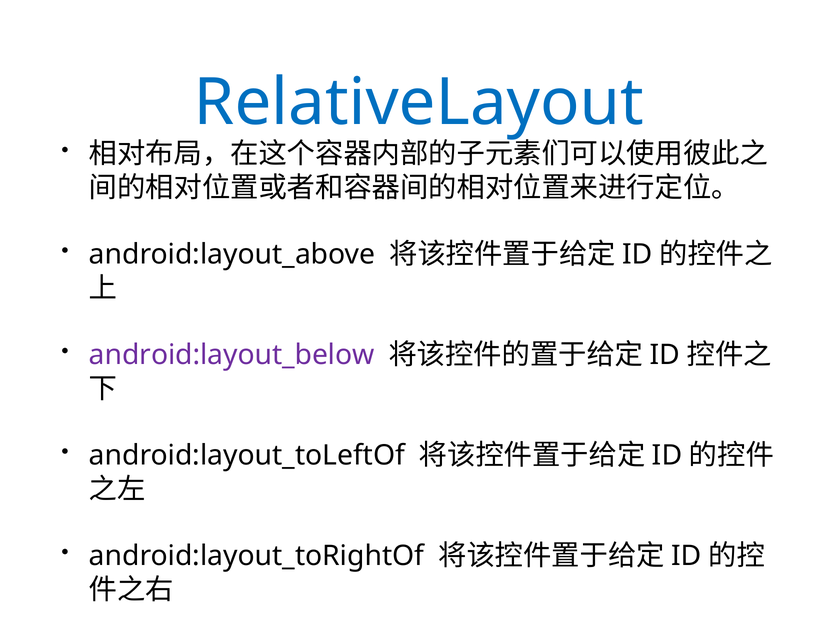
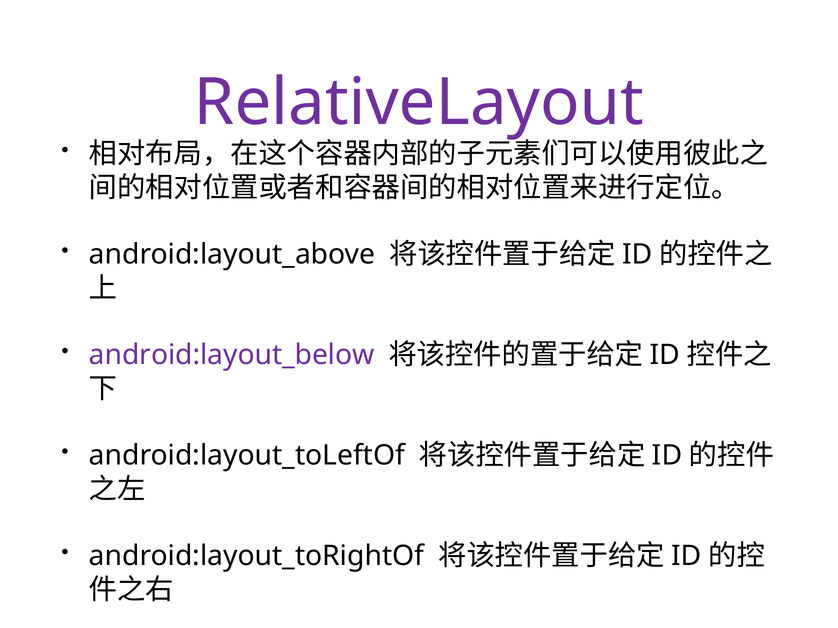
RelativeLayout colour: blue -> purple (419, 103)
